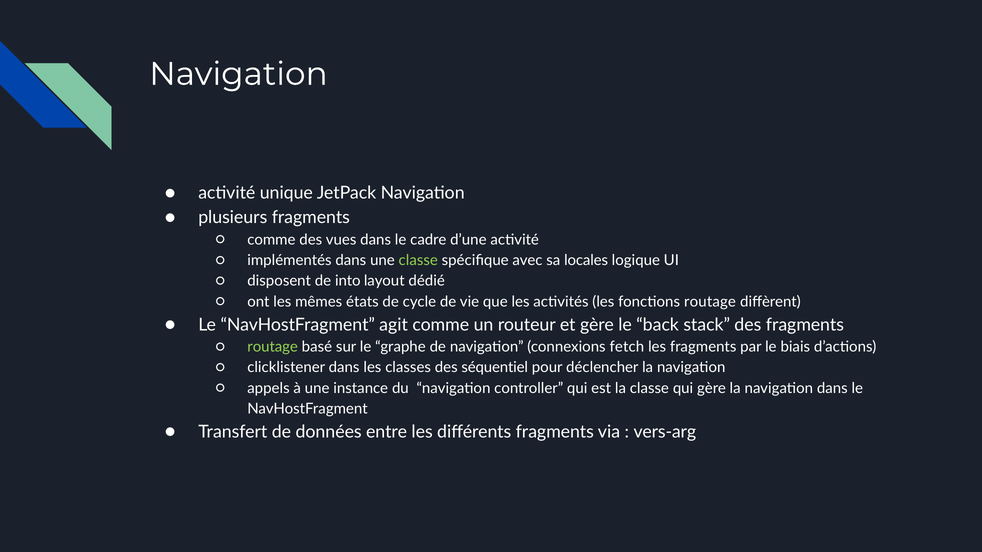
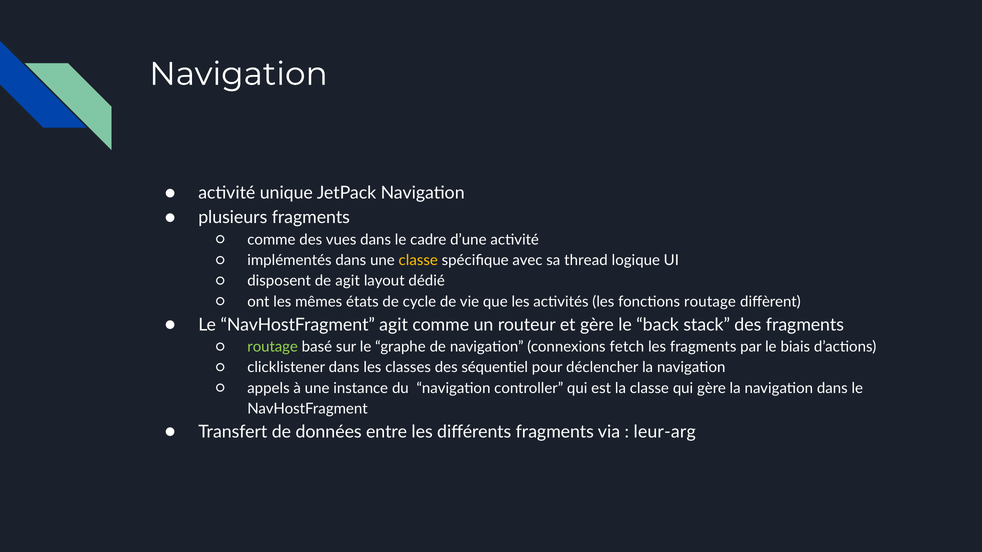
classe colour: light green -> yellow (418, 260)
locales: locales -> thread (586, 260)
de into: into -> agit (348, 281)
vers-arg: vers-arg -> leur-arg (665, 432)
